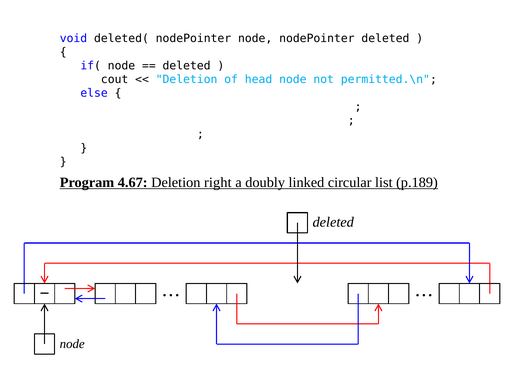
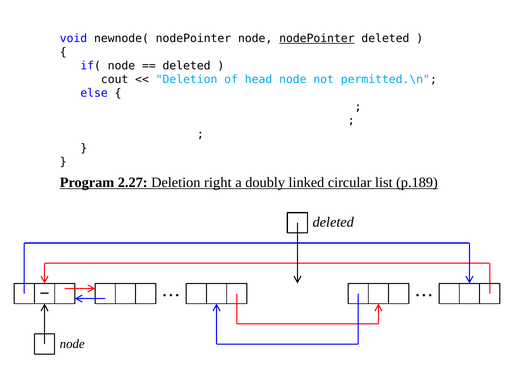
deleted(: deleted( -> newnode( (121, 39)
nodePointer underline: none -> present (317, 39)
4.67: 4.67 -> 2.27 (133, 183)
